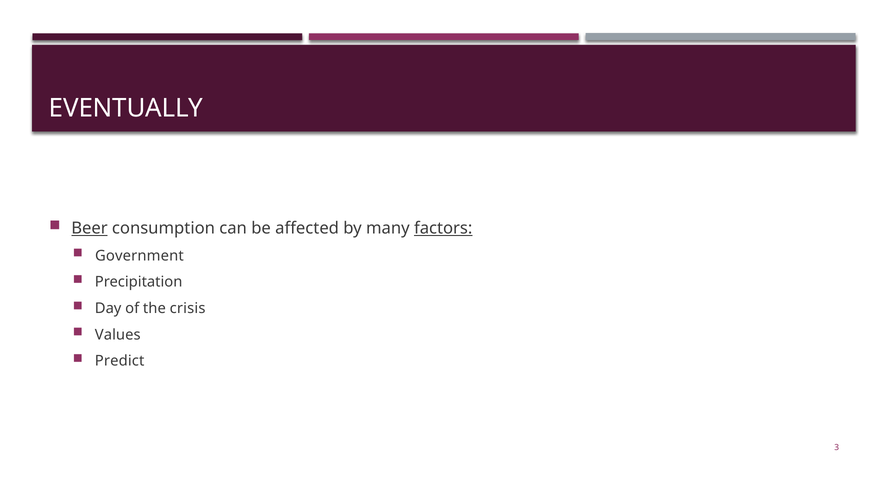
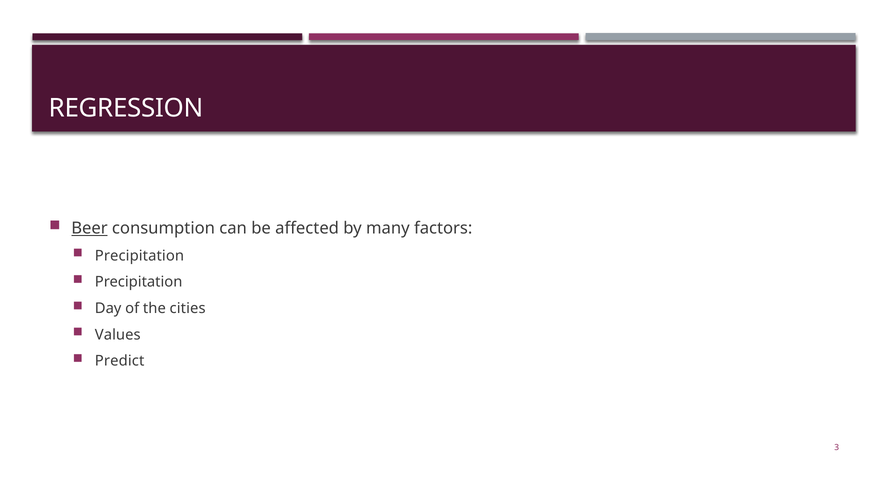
EVENTUALLY: EVENTUALLY -> REGRESSION (126, 108)
factors underline: present -> none (443, 228)
Government: Government -> Precipitation (139, 255)
crisis: crisis -> cities (188, 308)
